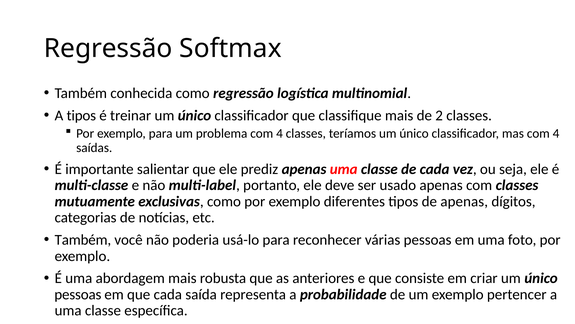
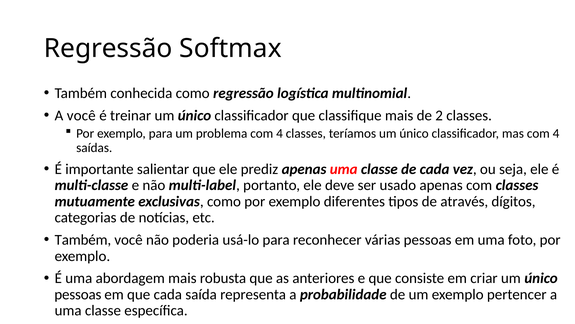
A tipos: tipos -> você (81, 115)
de apenas: apenas -> através (464, 201)
